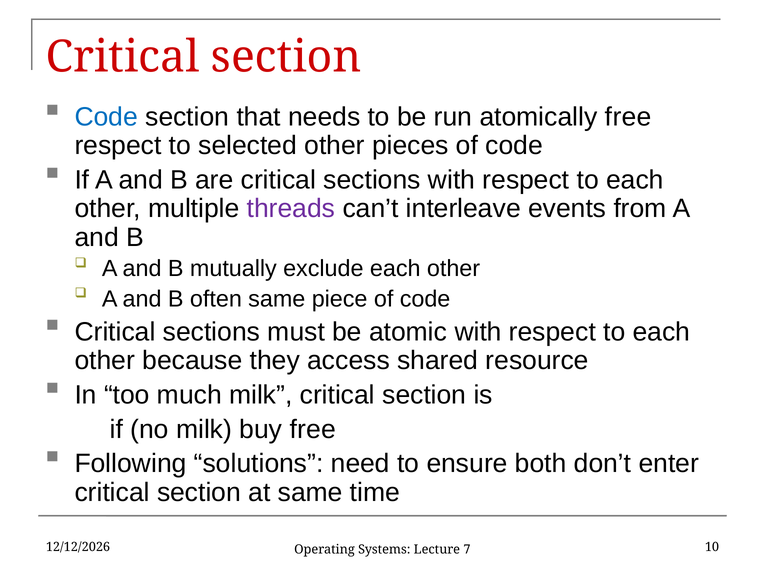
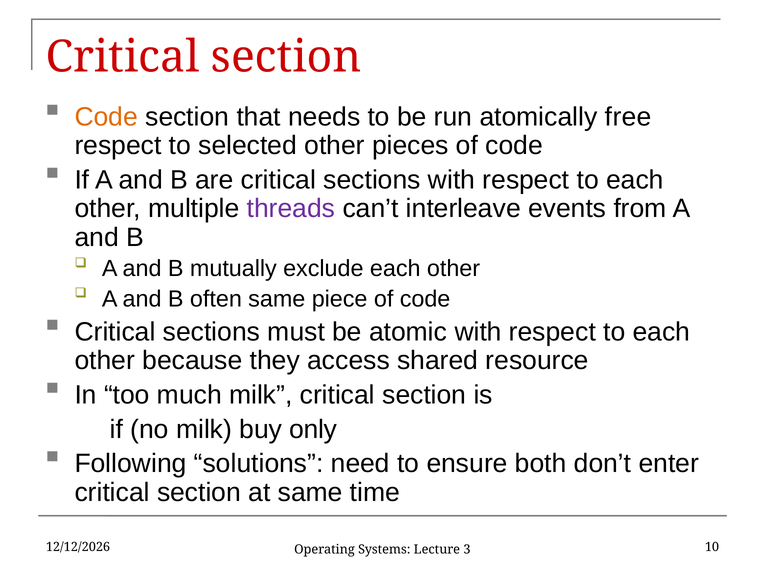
Code colour: blue -> orange (106, 117)
buy free: free -> only (313, 430)
7: 7 -> 3 (467, 550)
